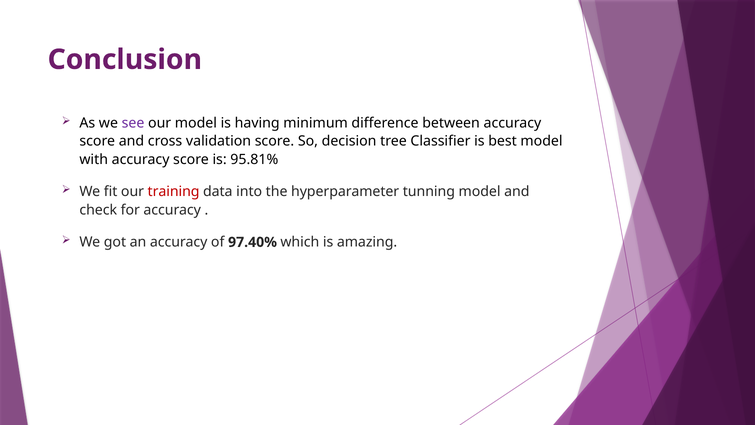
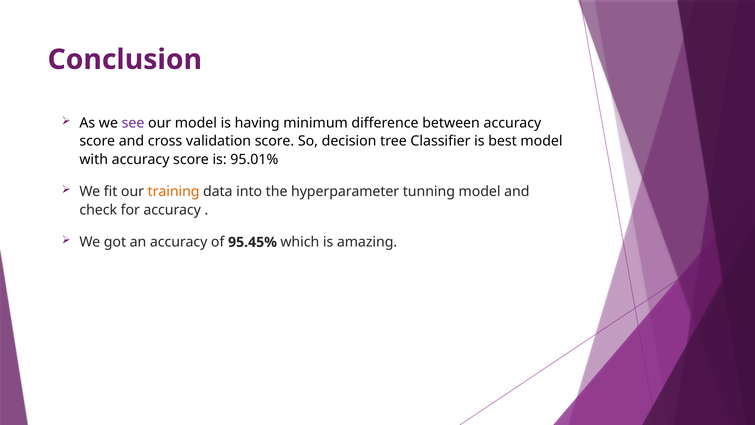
95.81%: 95.81% -> 95.01% (254, 159)
training colour: red -> orange (174, 192)
97.40%: 97.40% -> 95.45% (252, 242)
